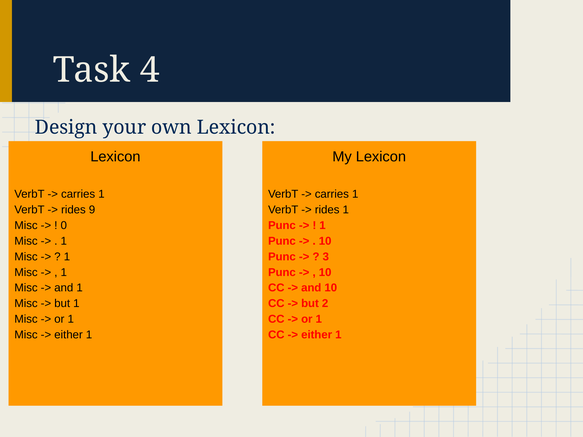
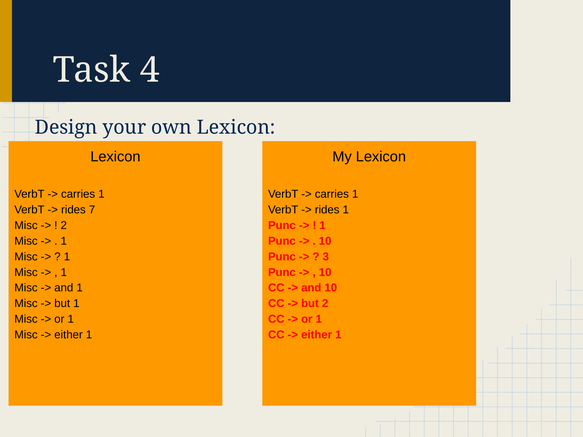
9: 9 -> 7 (92, 210)
0: 0 -> 2 (64, 226)
